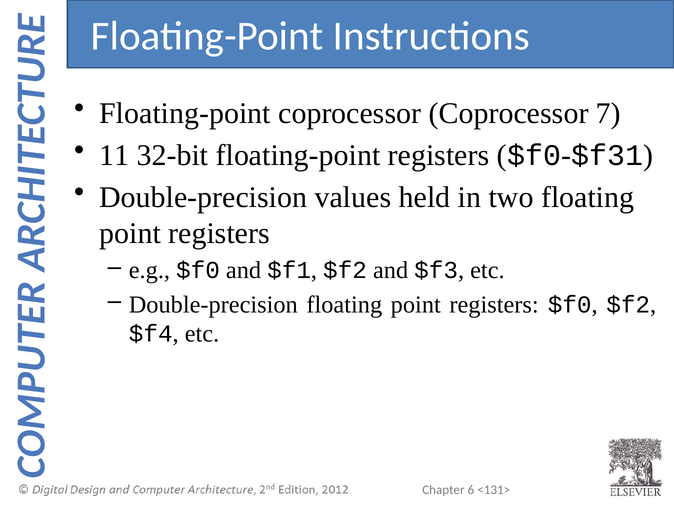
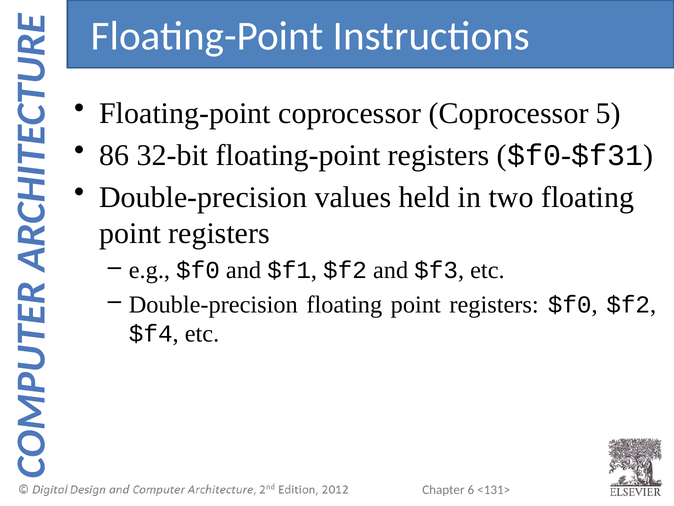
7: 7 -> 5 (608, 113)
11: 11 -> 86 (114, 155)
